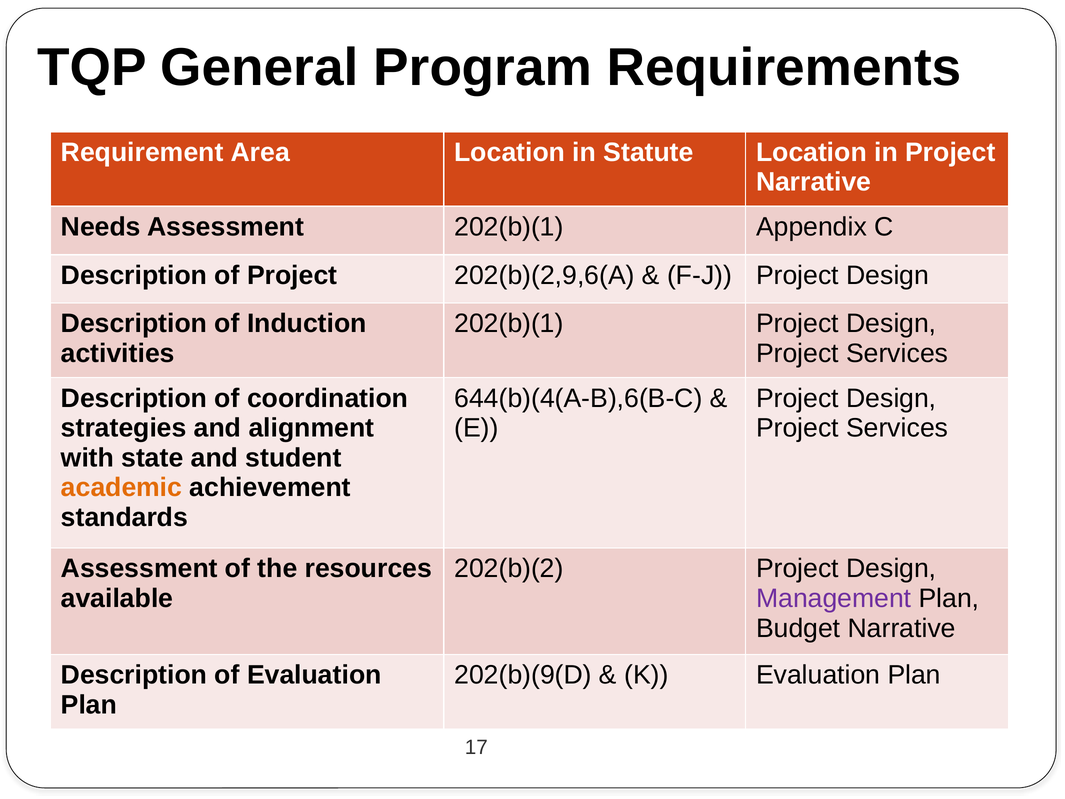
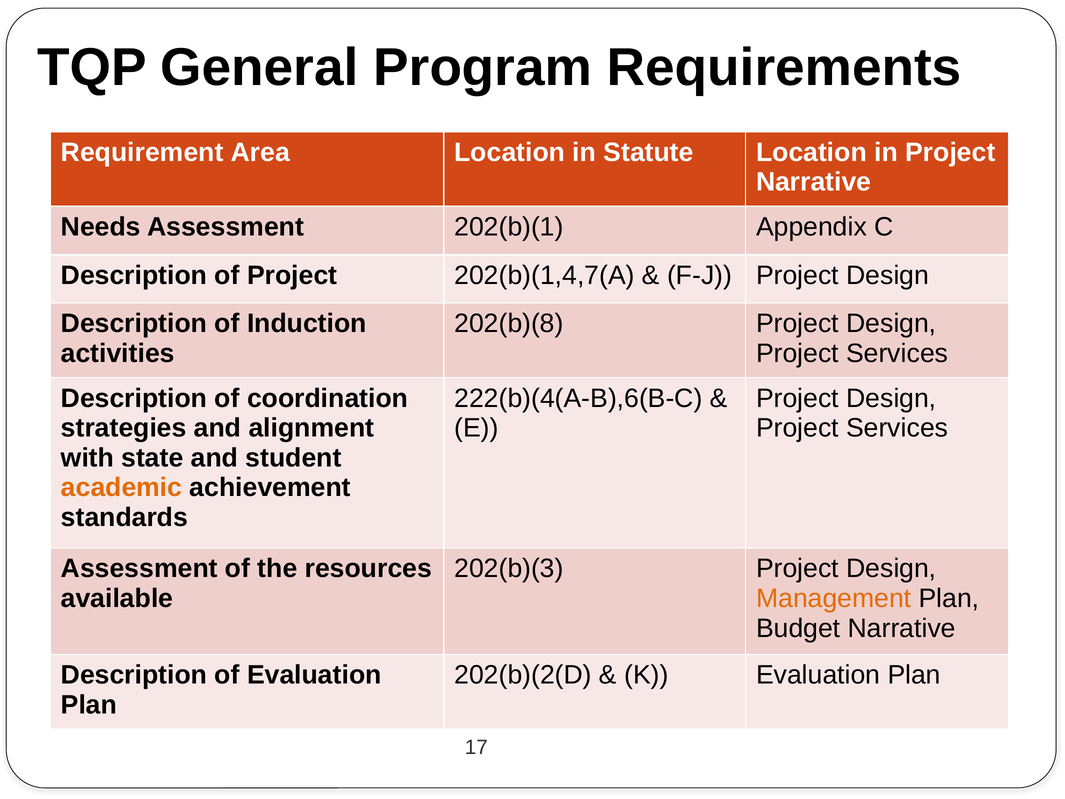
202(b)(2,9,6(A: 202(b)(2,9,6(A -> 202(b)(1,4,7(A (545, 275)
202(b)(1: 202(b)(1 -> 202(b)(8 (509, 324)
644(b)(4(A-B),6(B-C: 644(b)(4(A-B),6(B-C -> 222(b)(4(A-B),6(B-C (578, 398)
202(b)(2: 202(b)(2 -> 202(b)(3 (509, 568)
Management colour: purple -> orange (834, 598)
202(b)(9(D: 202(b)(9(D -> 202(b)(2(D (523, 675)
